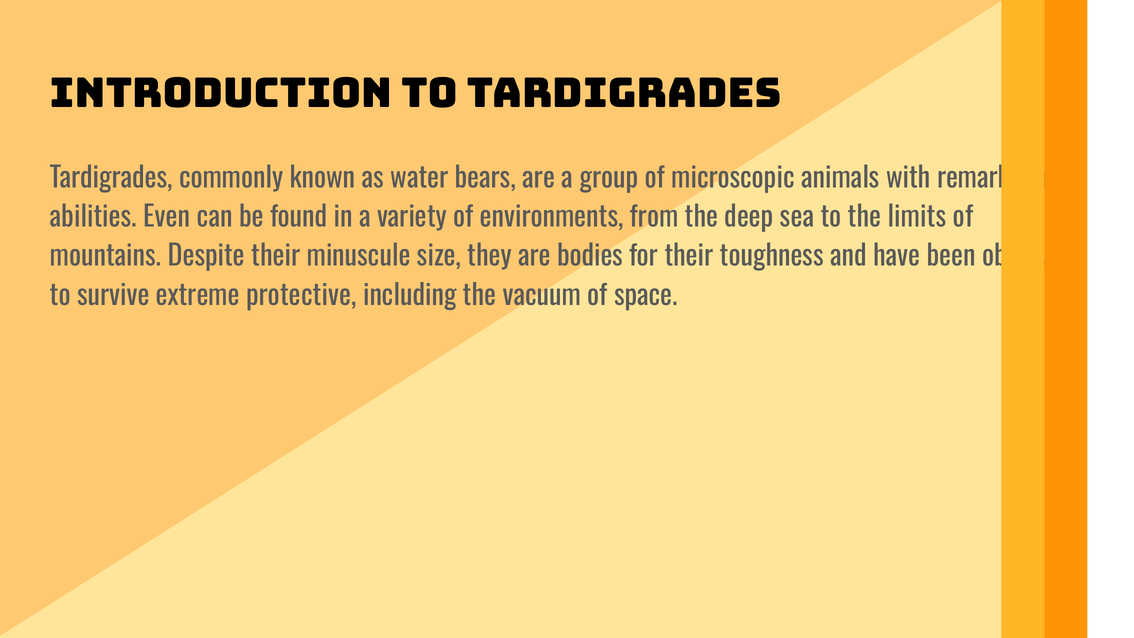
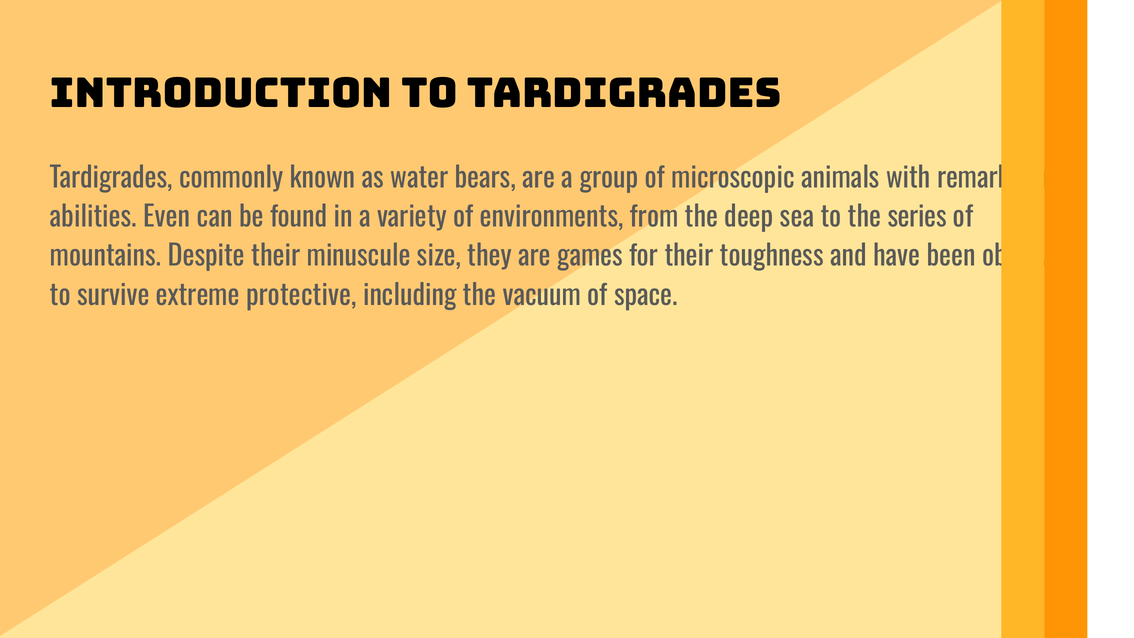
limits: limits -> series (917, 217)
bodies: bodies -> games (590, 257)
